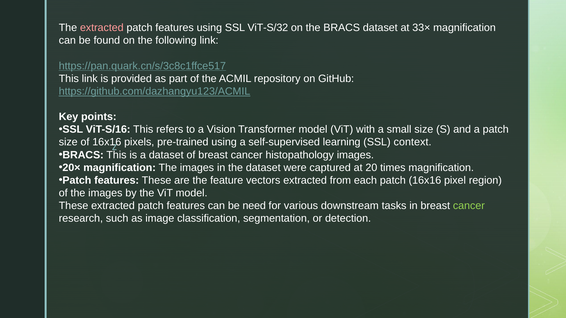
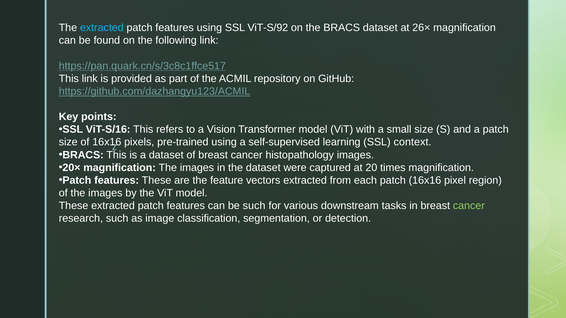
extracted colour: pink -> light blue (102, 28)
ViT-S/32: ViT-S/32 -> ViT-S/92 (268, 28)
33×: 33× -> 26× (421, 28)
be need: need -> such (254, 206)
